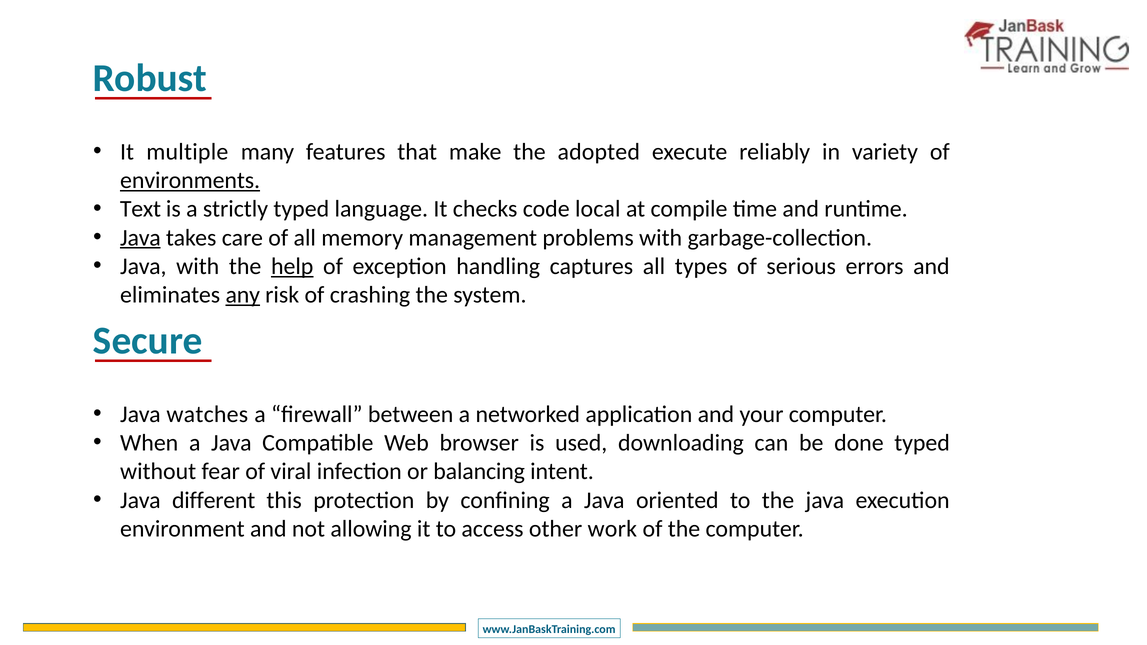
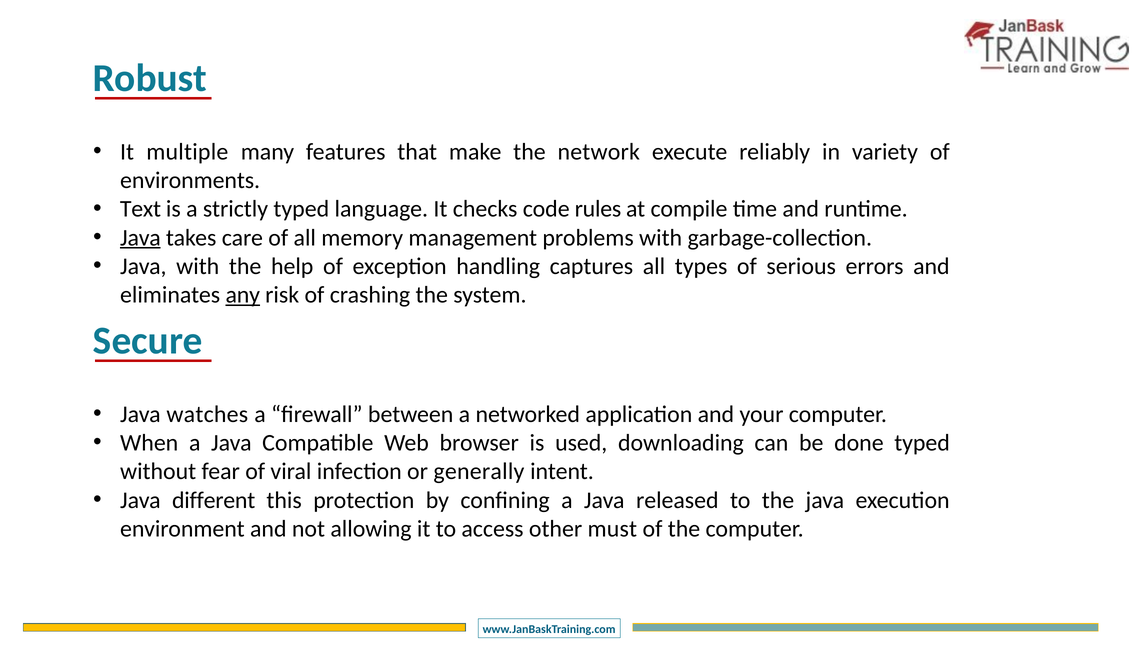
adopted: adopted -> network (599, 152)
environments underline: present -> none (190, 180)
local: local -> rules (598, 209)
help underline: present -> none (292, 266)
balancing: balancing -> generally (479, 472)
oriented: oriented -> released (677, 500)
work: work -> must (612, 529)
